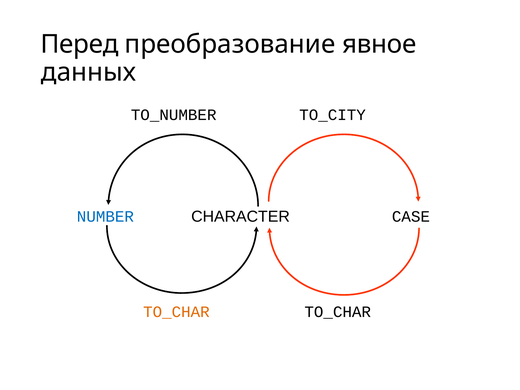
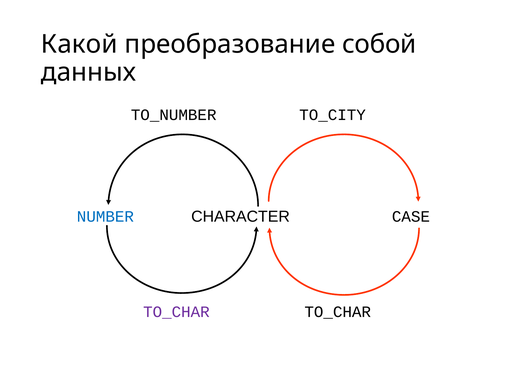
Перед: Перед -> Какой (79, 44)
явное: явное -> собой (379, 44)
TO_CHAR colour: orange -> purple (176, 312)
